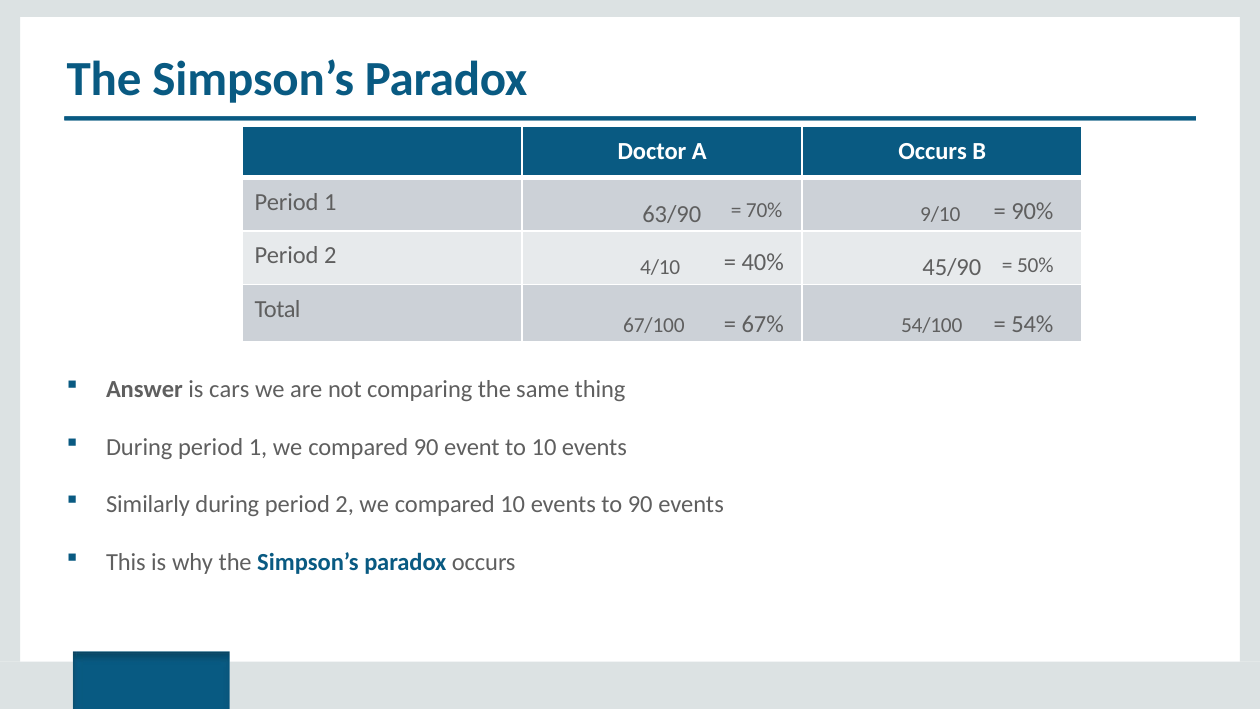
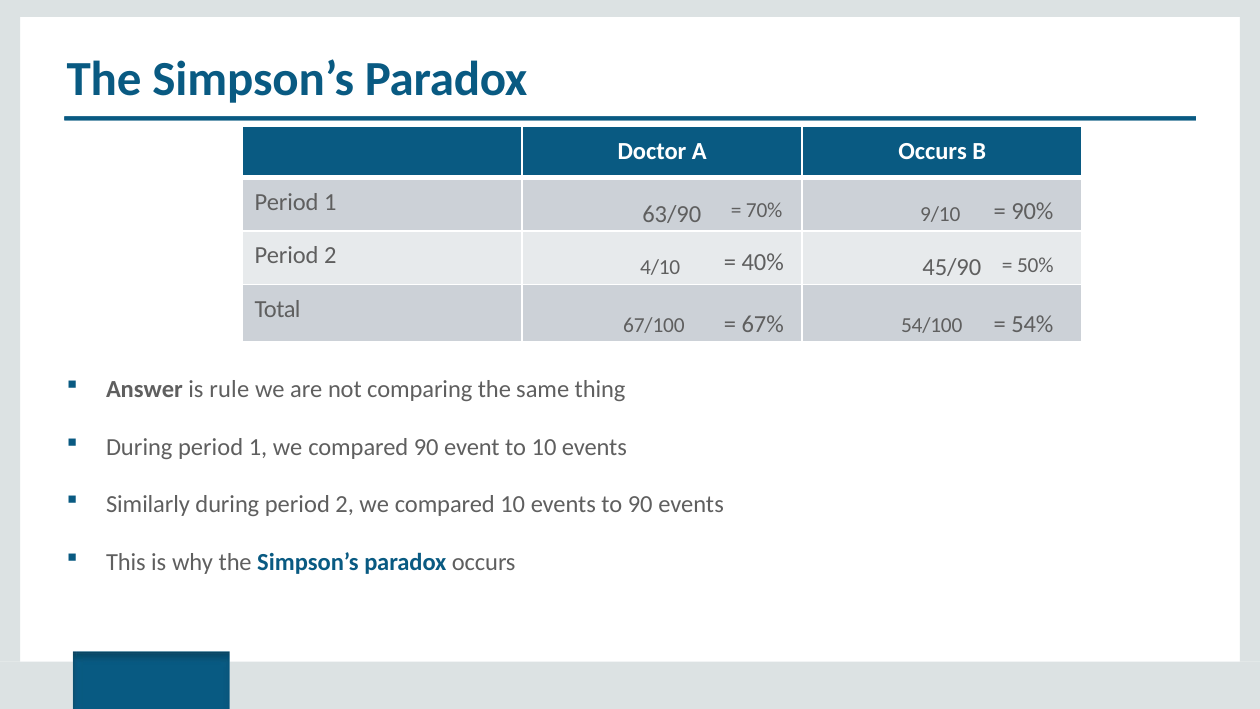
cars: cars -> rule (229, 389)
